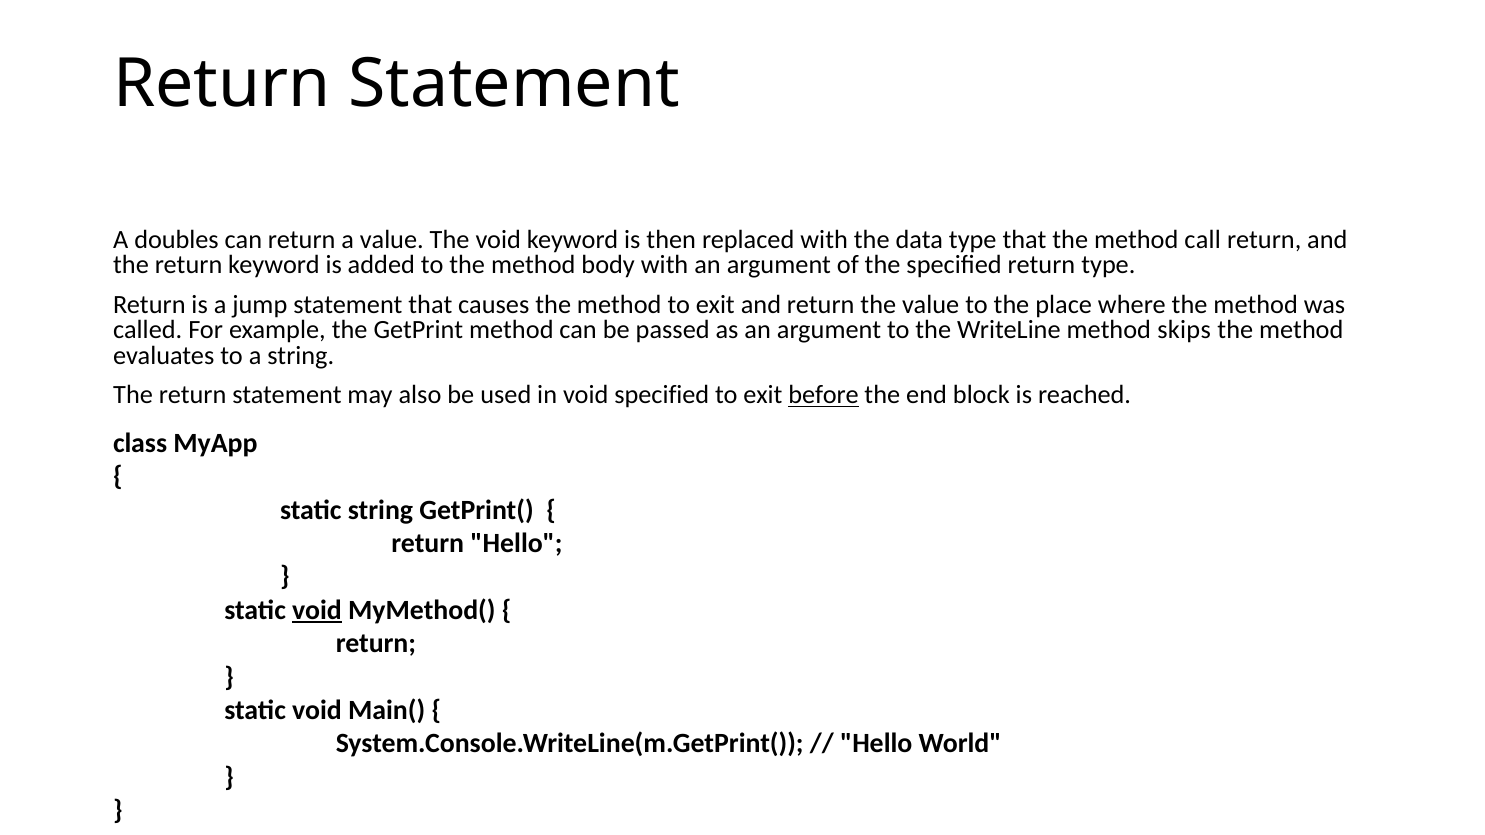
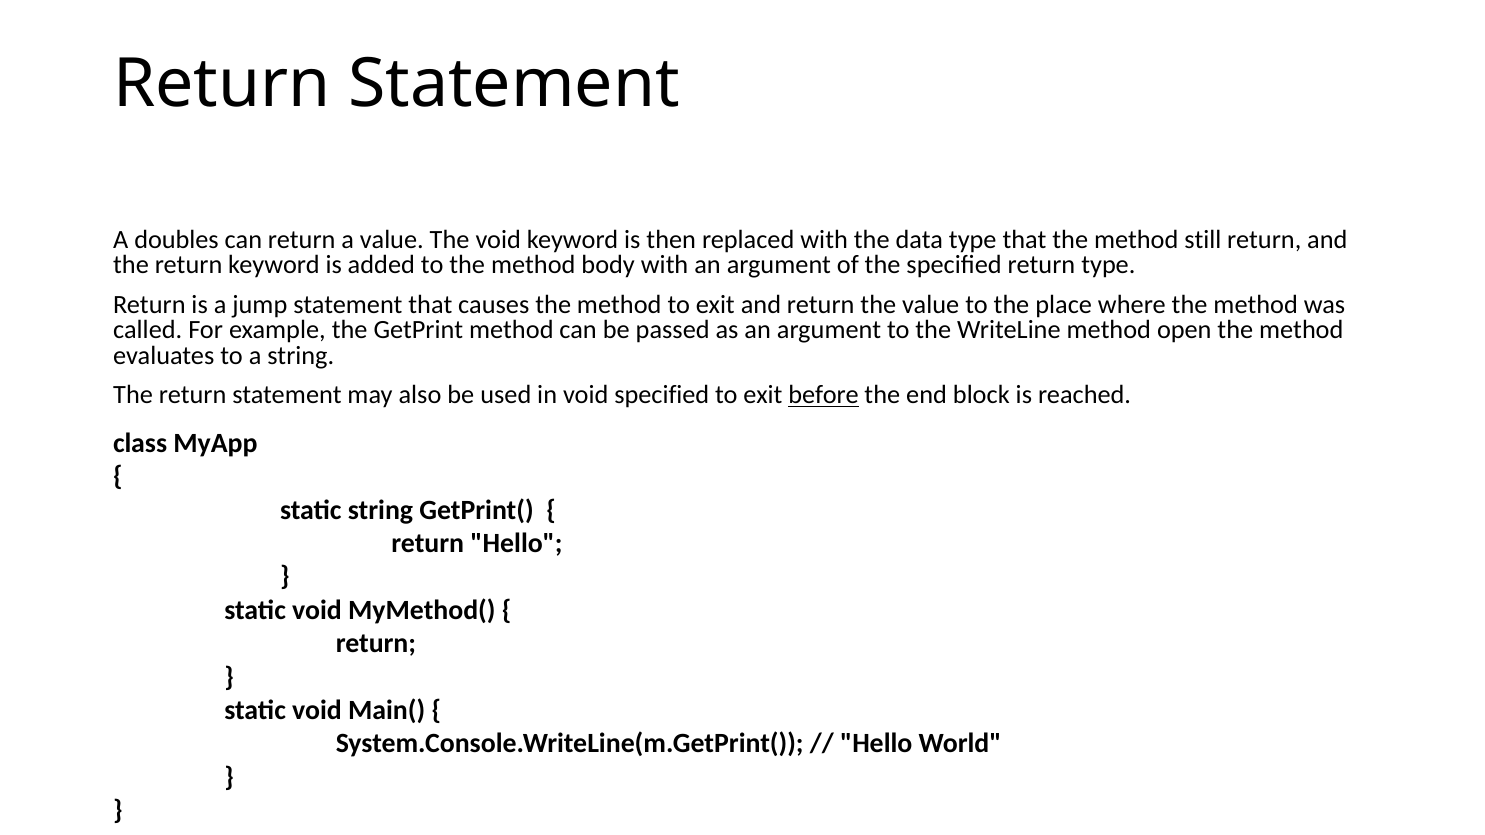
call: call -> still (1203, 240)
skips: skips -> open (1184, 330)
void underline: present -> none (317, 610)
